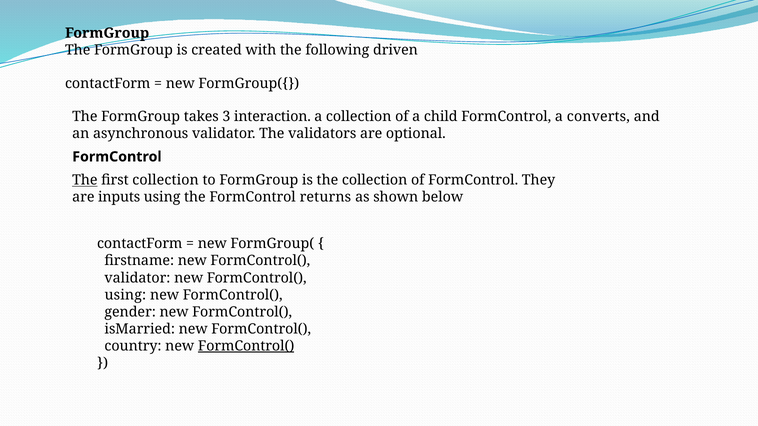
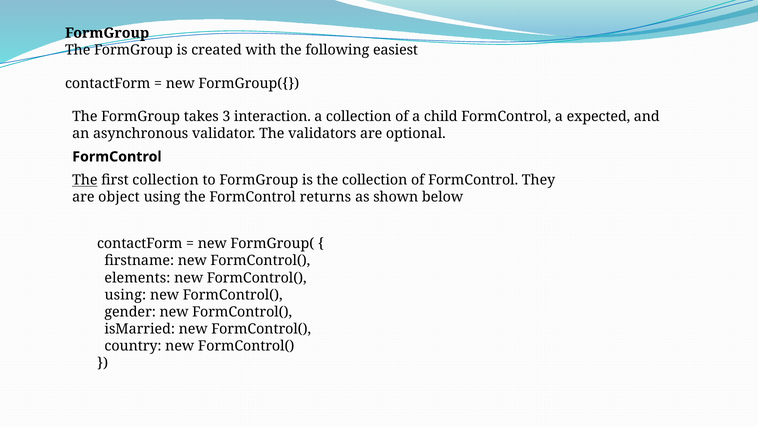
driven: driven -> easiest (396, 50)
converts: converts -> expected (598, 117)
inputs: inputs -> object (119, 197)
validator: validator -> elements (137, 278)
FormControl( underline: present -> none (246, 346)
